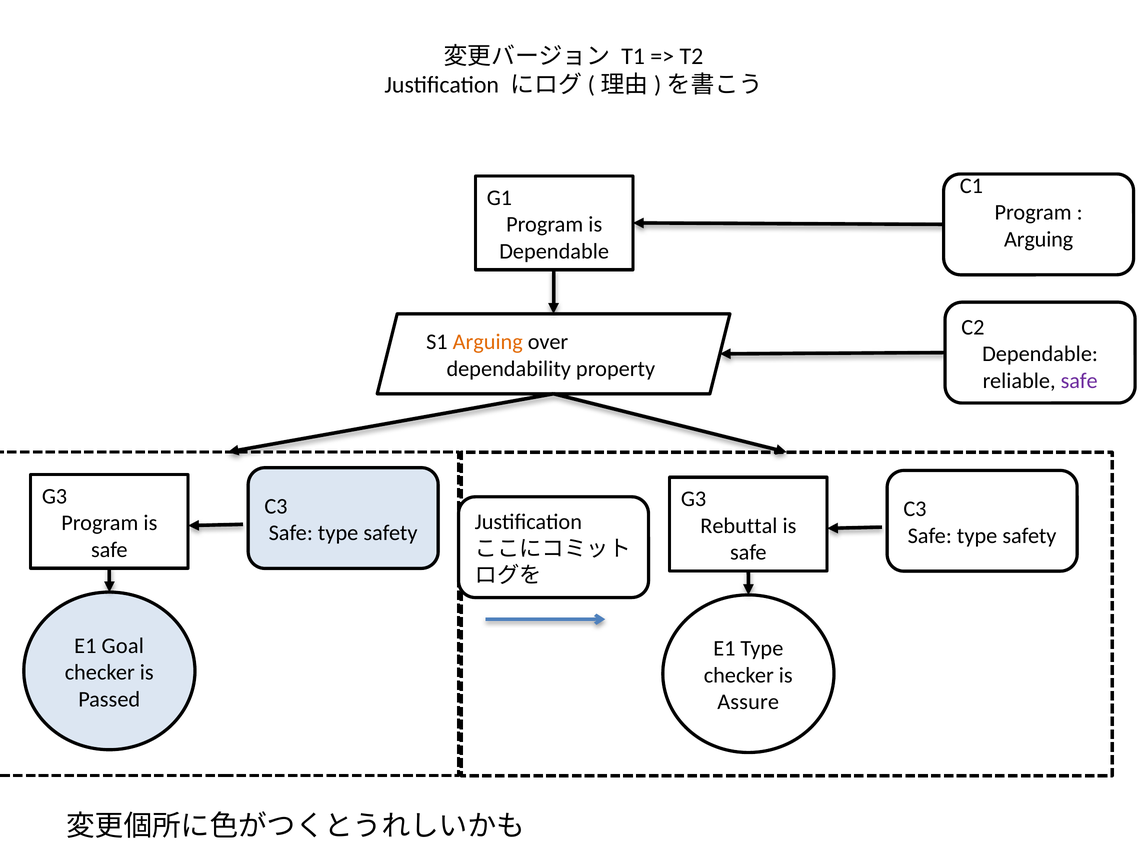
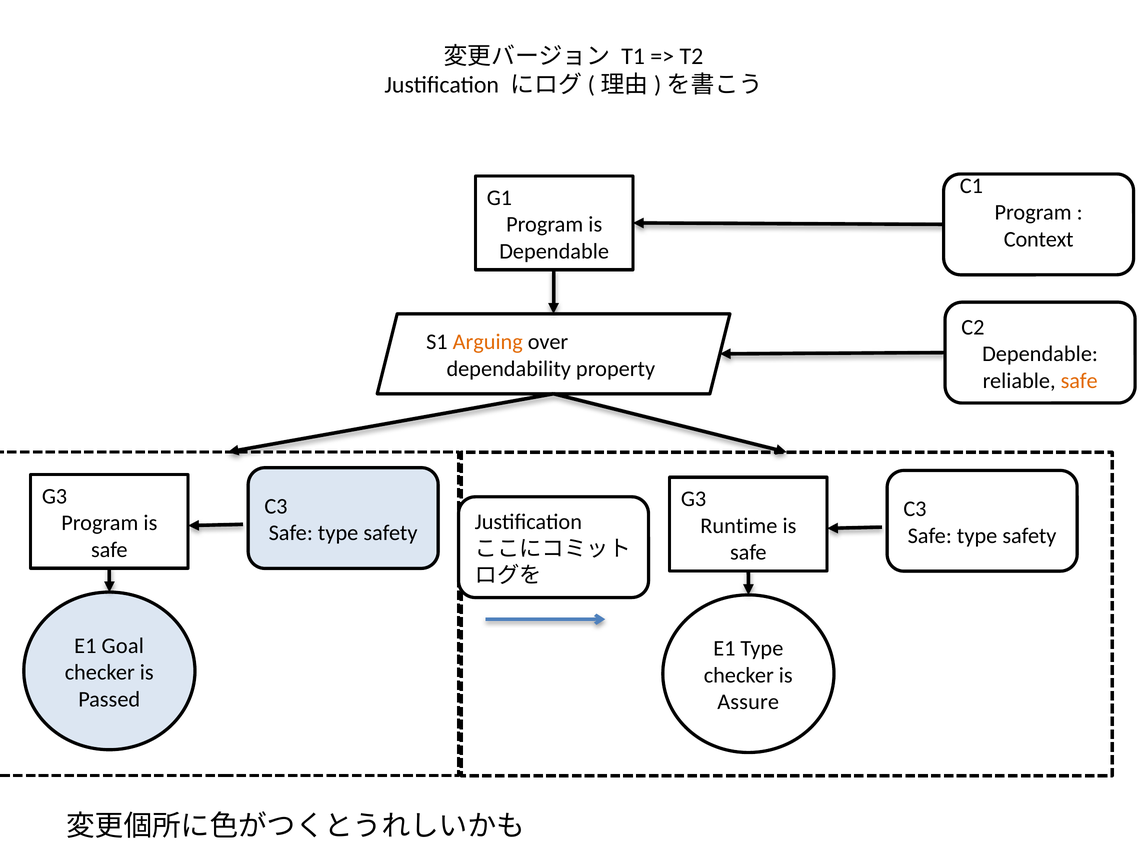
Arguing: Arguing -> Context (1039, 239)
safe colour: purple -> orange (1079, 381)
Rebuttal: Rebuttal -> Runtime (739, 526)
